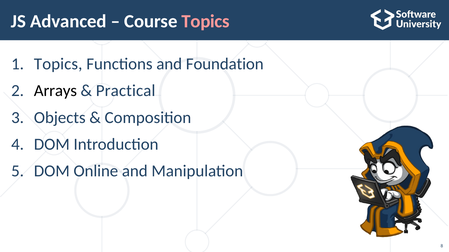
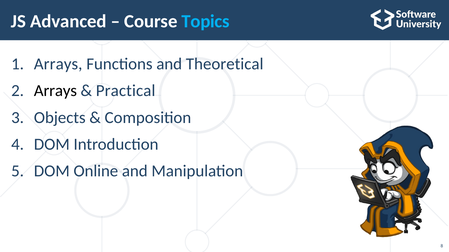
Topics colour: pink -> light blue (206, 21)
Topics: Topics -> Arrays (58, 64)
Foundation: Foundation -> Theoretical (225, 64)
